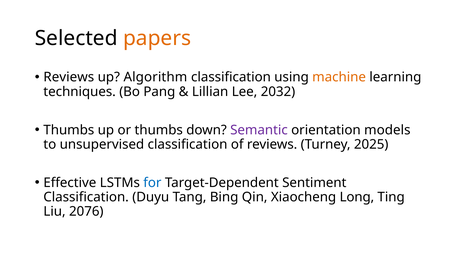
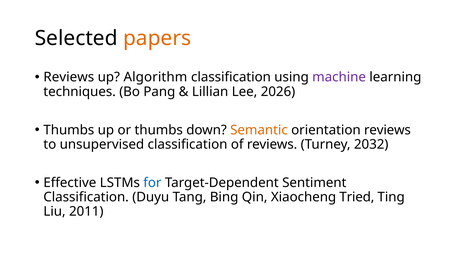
machine colour: orange -> purple (339, 77)
2032: 2032 -> 2026 (278, 92)
Semantic colour: purple -> orange (259, 130)
orientation models: models -> reviews (387, 130)
2025: 2025 -> 2032 (371, 144)
Long: Long -> Tried (357, 197)
2076: 2076 -> 2011 (86, 212)
